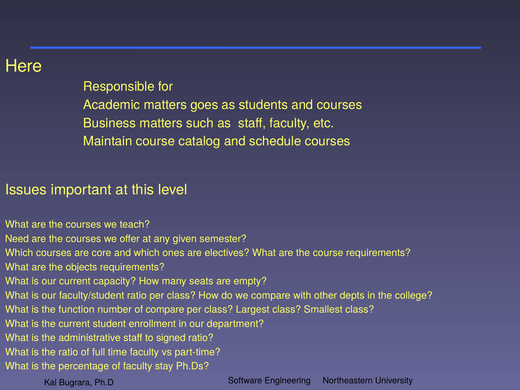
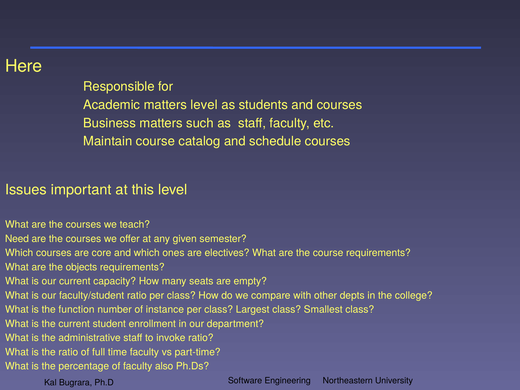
matters goes: goes -> level (204, 105)
of compare: compare -> instance (165, 310)
signed: signed -> invoke (171, 338)
stay: stay -> also (164, 366)
